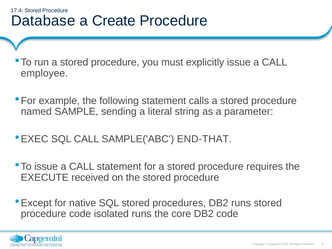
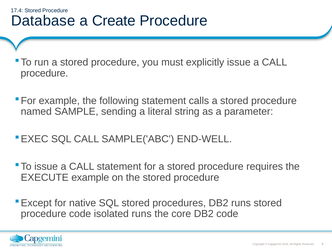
employee: employee -> procedure (44, 73)
END-THAT: END-THAT -> END-WELL (204, 139)
EXECUTE received: received -> example (90, 177)
